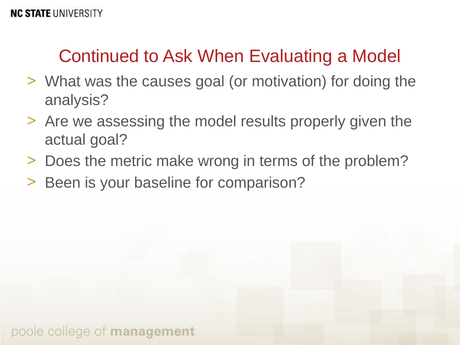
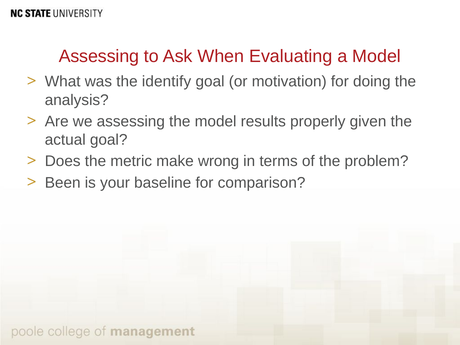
Continued: Continued -> Assessing (99, 56)
causes: causes -> identify (167, 82)
